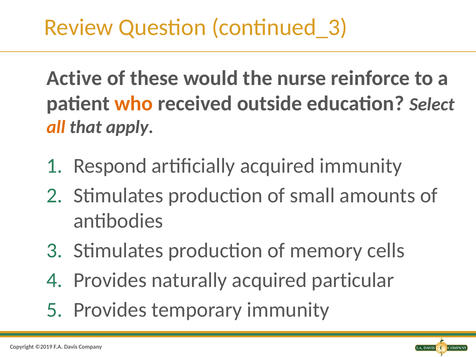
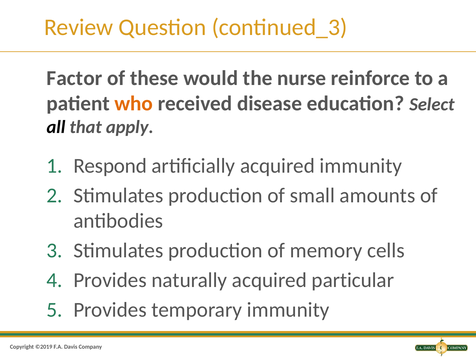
Active: Active -> Factor (74, 78)
outside: outside -> disease (270, 103)
all colour: orange -> black (56, 127)
